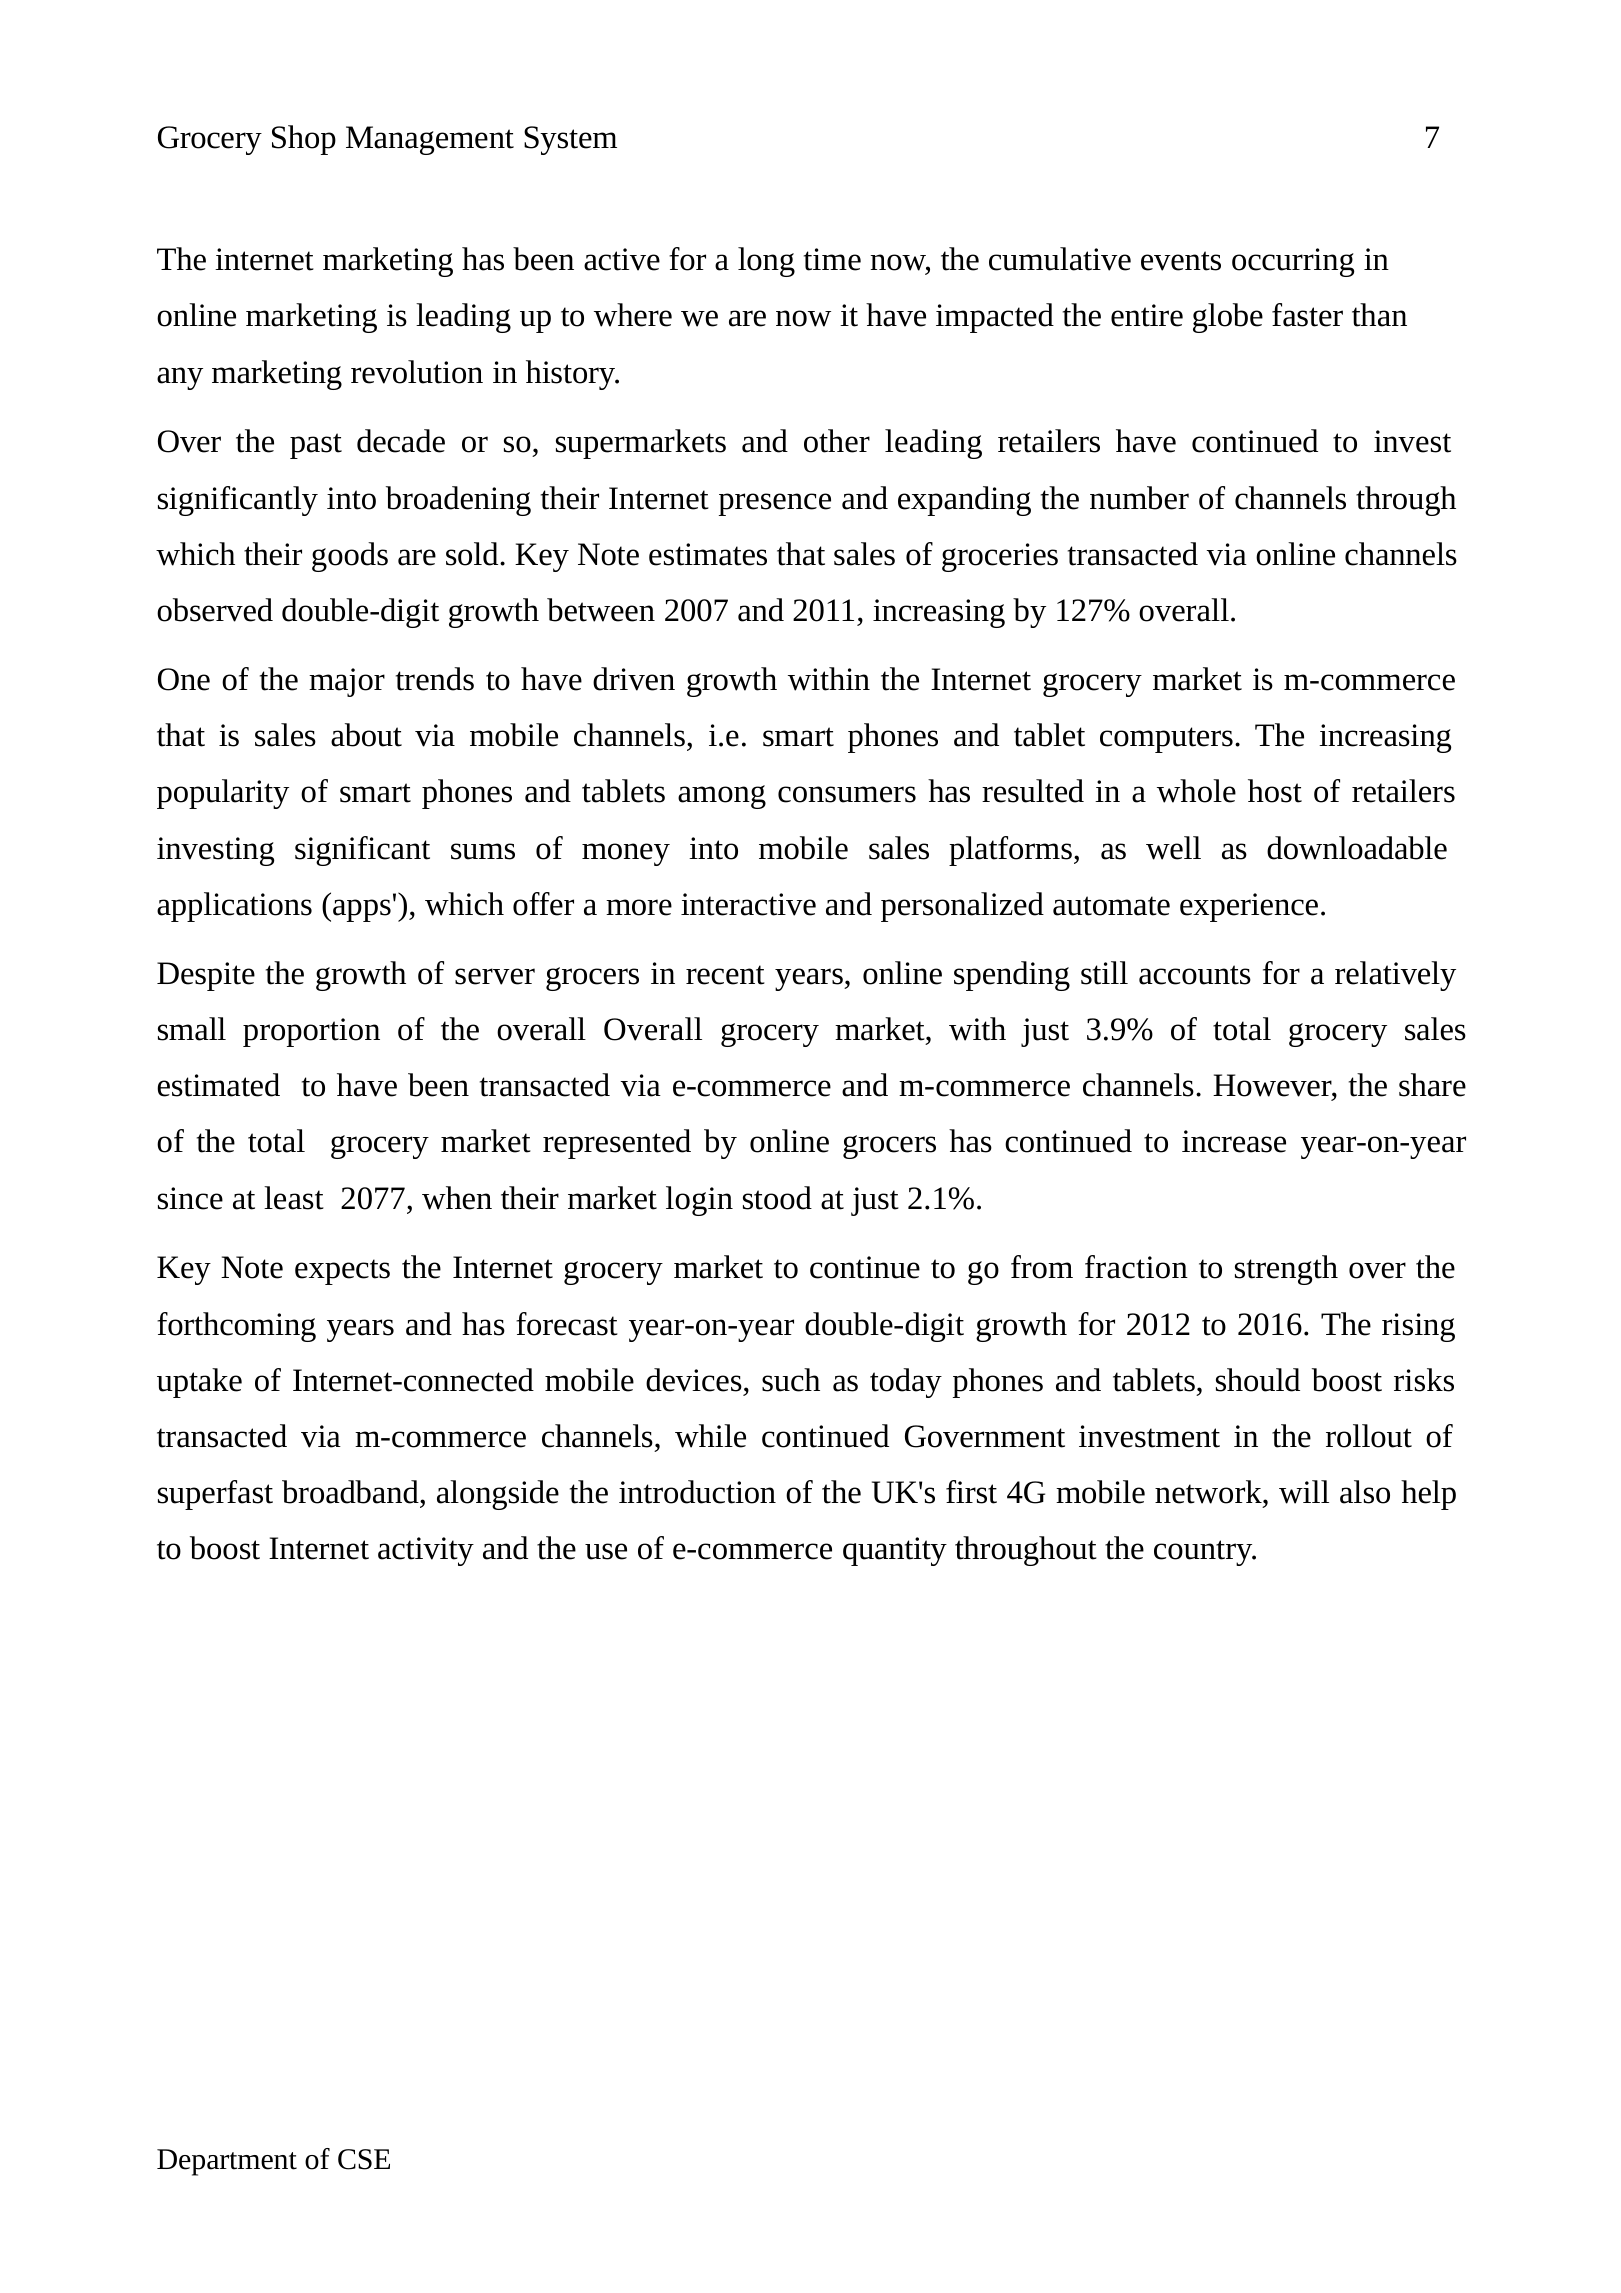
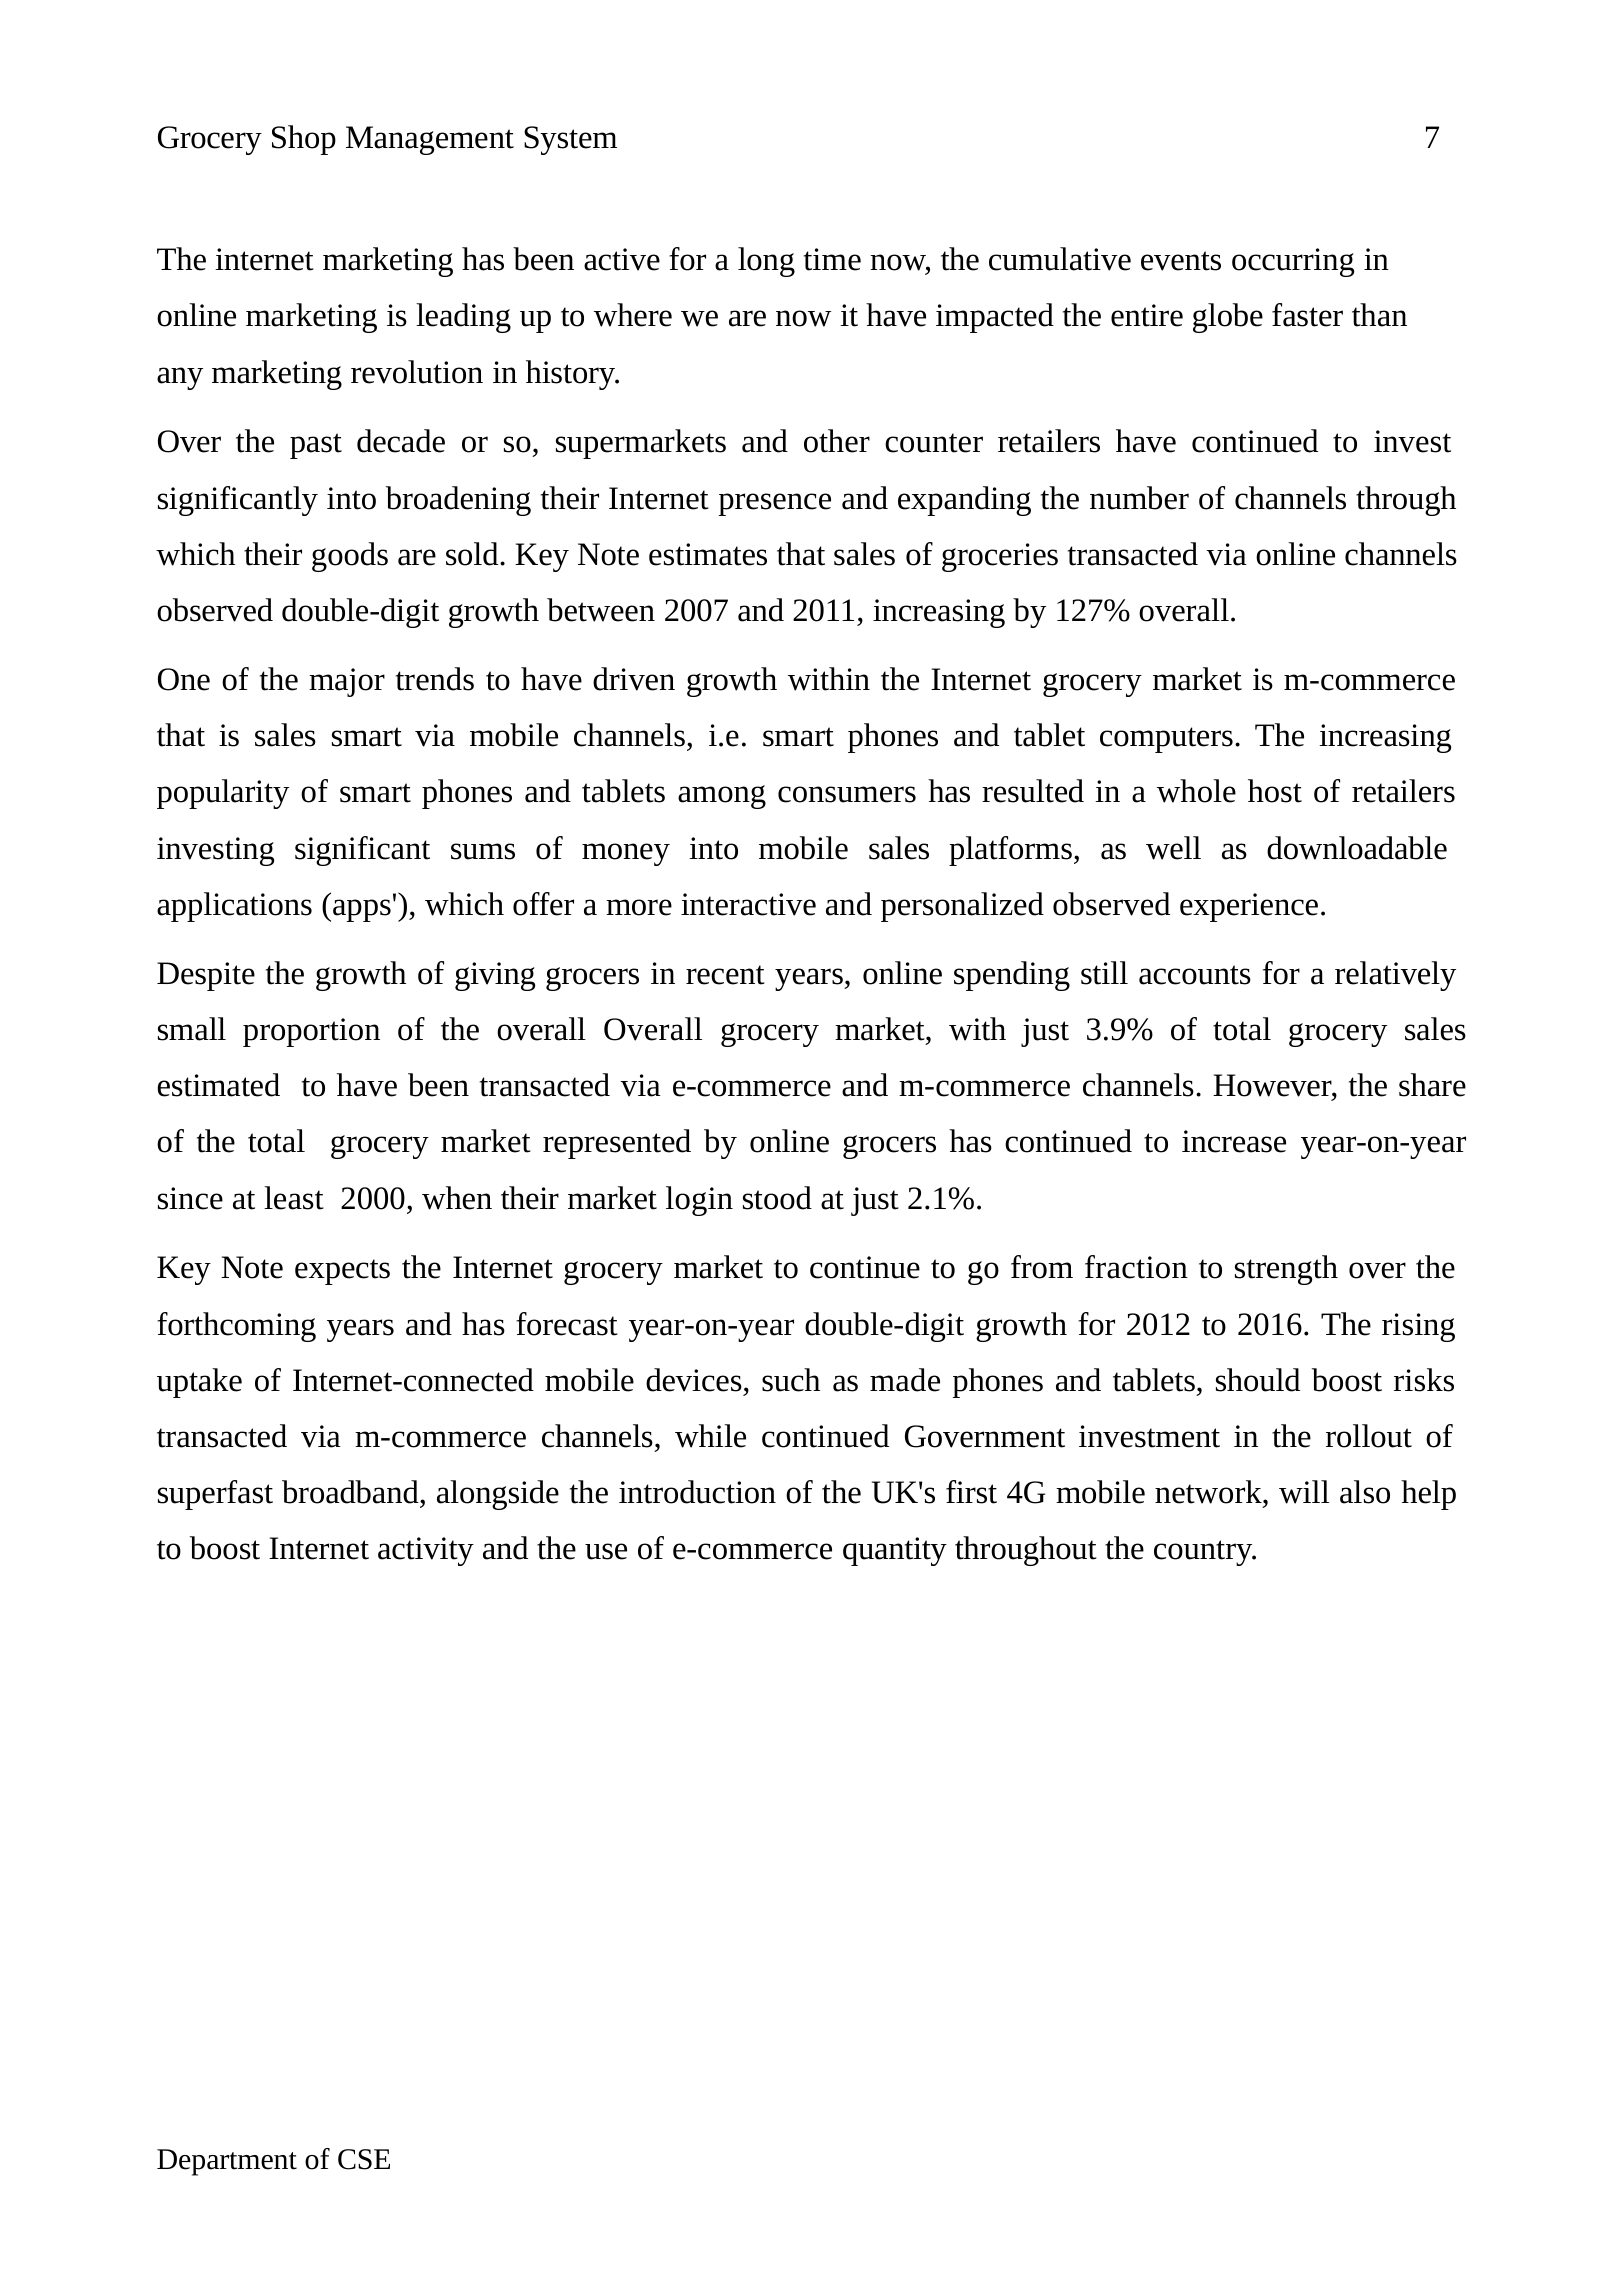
other leading: leading -> counter (934, 442)
sales about: about -> smart (366, 736)
personalized automate: automate -> observed (1112, 905)
server: server -> giving (495, 974)
2077: 2077 -> 2000 (377, 1199)
today: today -> made (906, 1381)
